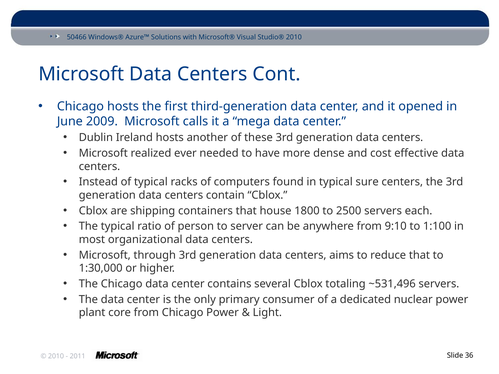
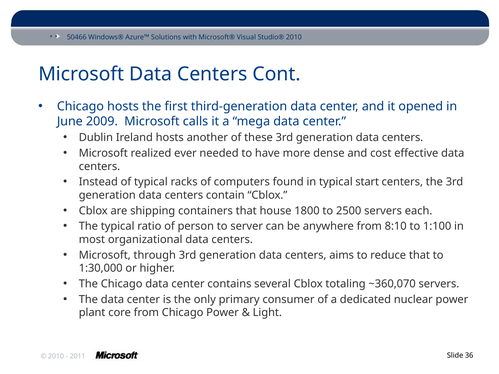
sure: sure -> start (367, 182)
9:10: 9:10 -> 8:10 (396, 226)
~531,496: ~531,496 -> ~360,070 (392, 284)
